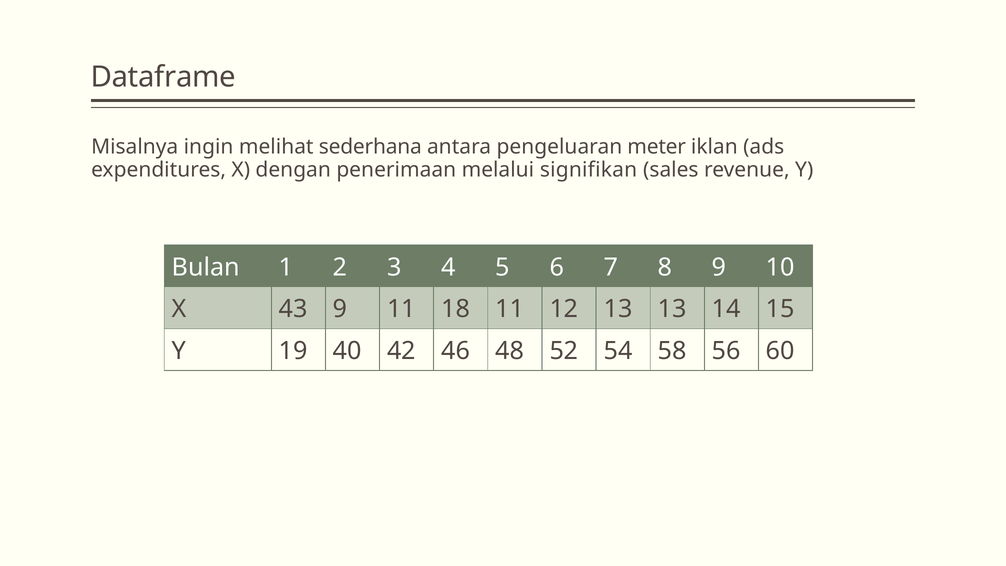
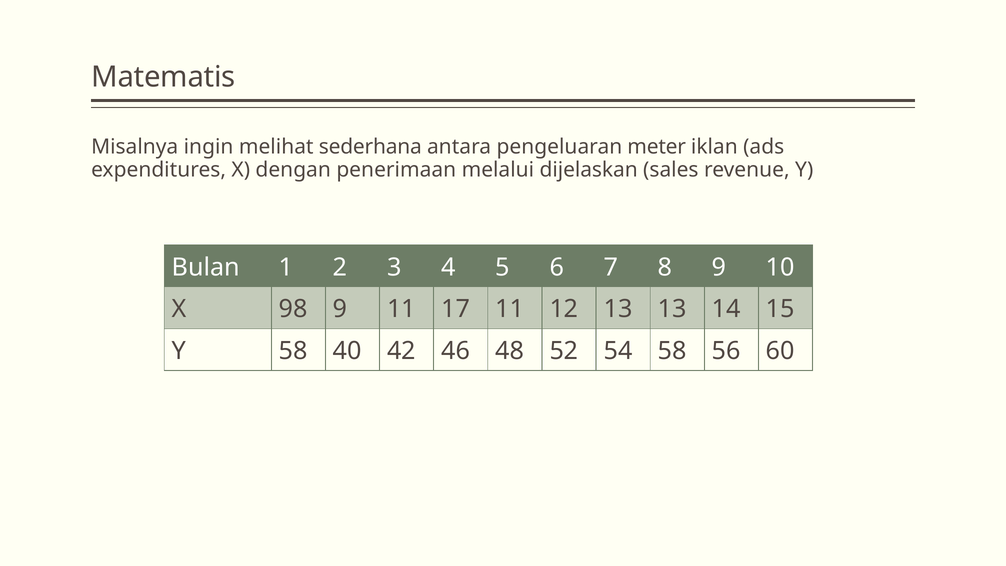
Dataframe: Dataframe -> Matematis (163, 77)
signifikan: signifikan -> dijelaskan (589, 170)
43: 43 -> 98 (293, 309)
18: 18 -> 17 (456, 309)
Y 19: 19 -> 58 (293, 351)
